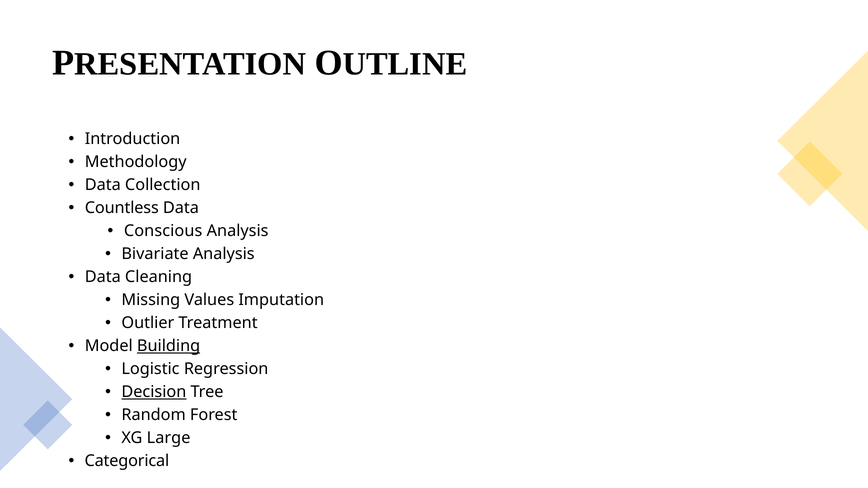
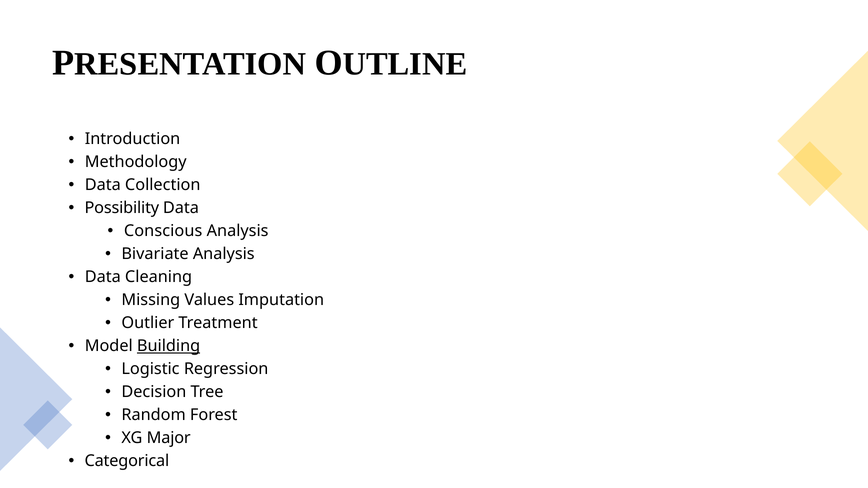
Countless: Countless -> Possibility (122, 208)
Decision underline: present -> none (154, 392)
Large: Large -> Major (169, 438)
